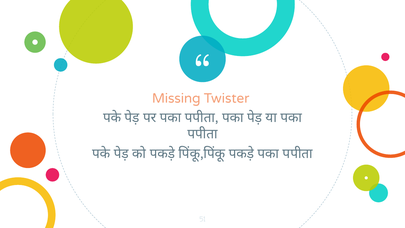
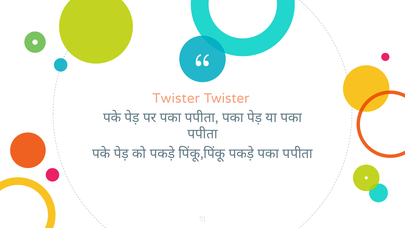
Missing: Missing -> Twister (176, 98)
